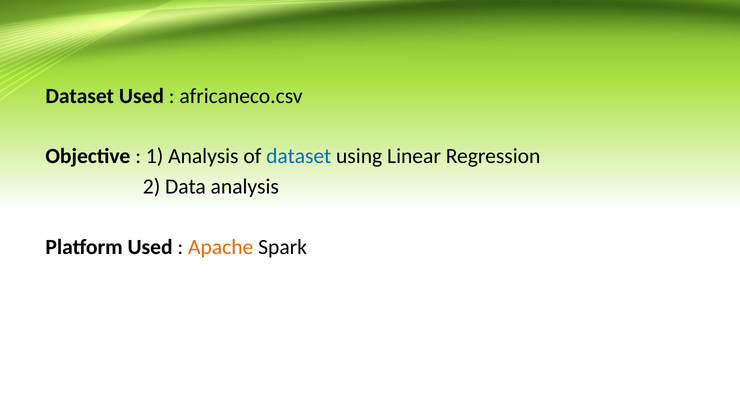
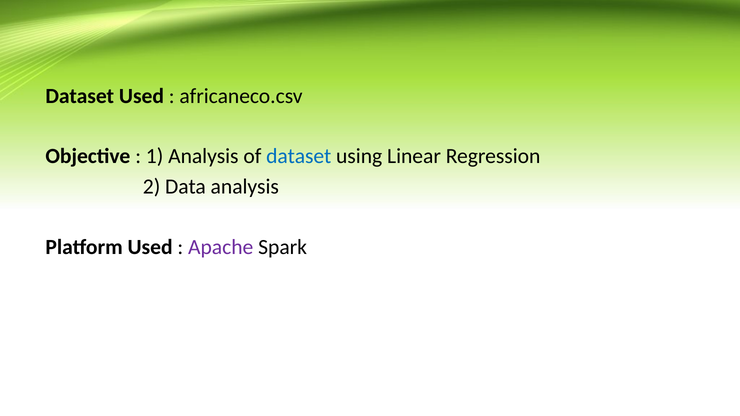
Apache colour: orange -> purple (221, 247)
